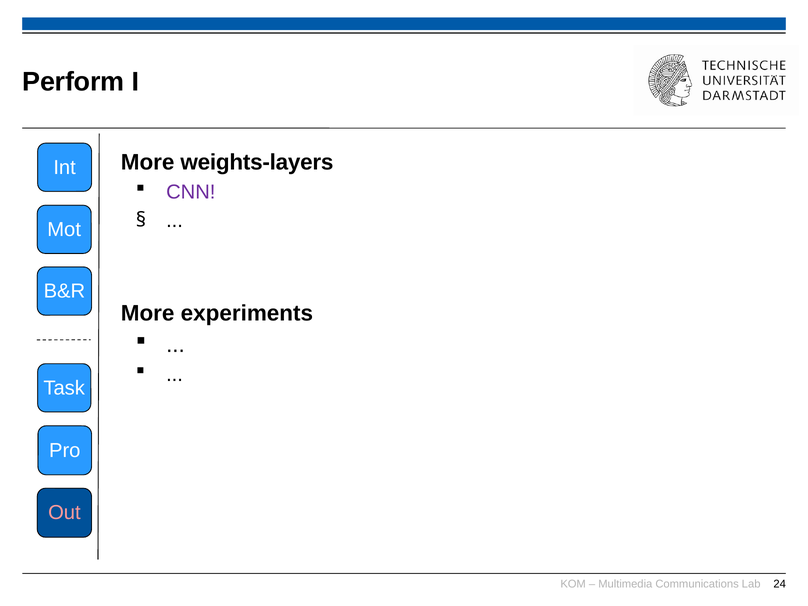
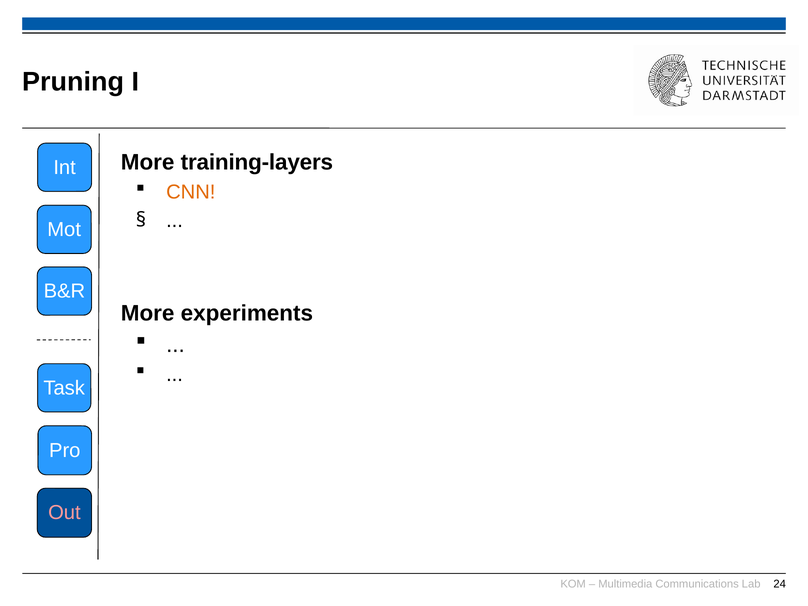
Perform: Perform -> Pruning (73, 82)
weights-layers: weights-layers -> training-layers (257, 163)
CNN colour: purple -> orange (191, 192)
